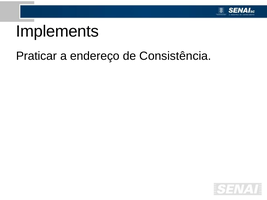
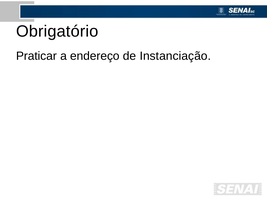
Implements: Implements -> Obrigatório (57, 31)
Consistência: Consistência -> Instanciação (175, 56)
